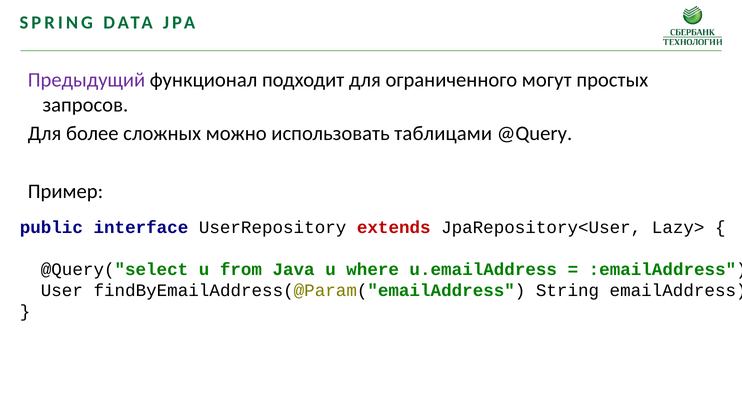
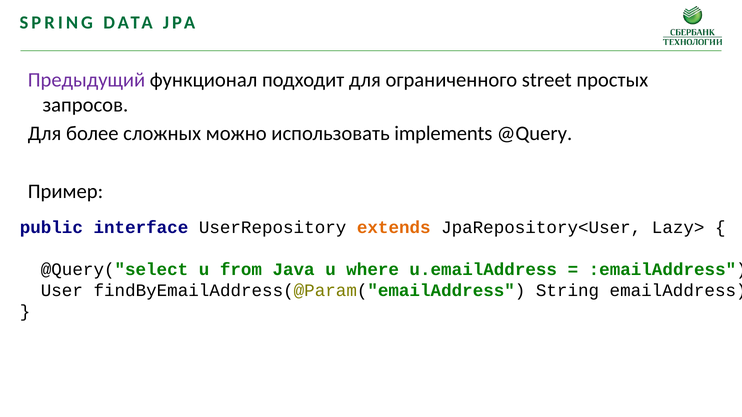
могут: могут -> street (547, 80)
таблицами: таблицами -> implements (443, 134)
extends colour: red -> orange (394, 228)
